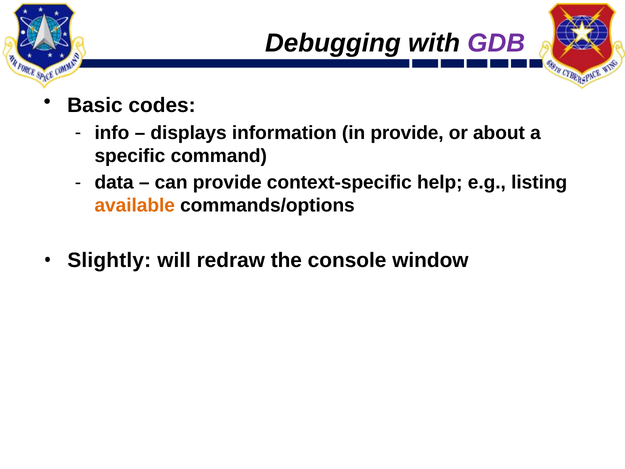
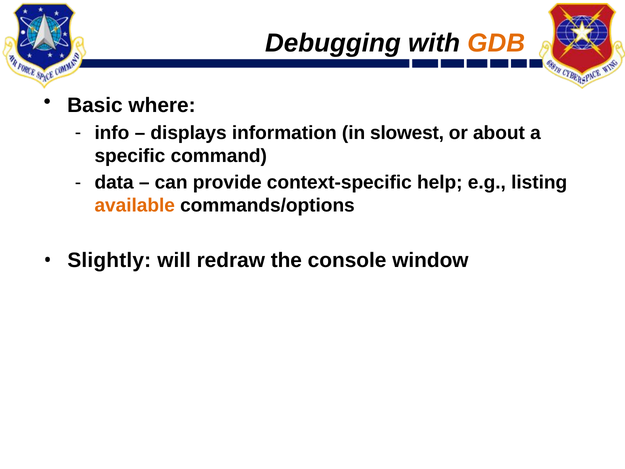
GDB colour: purple -> orange (496, 43)
codes: codes -> where (162, 105)
in provide: provide -> slowest (407, 133)
